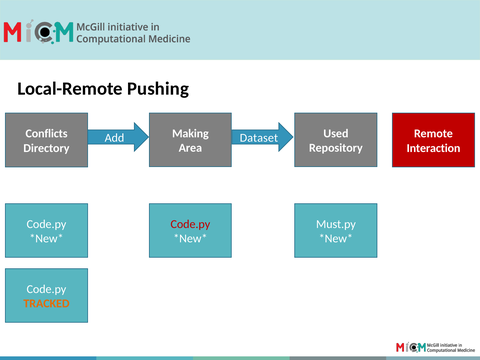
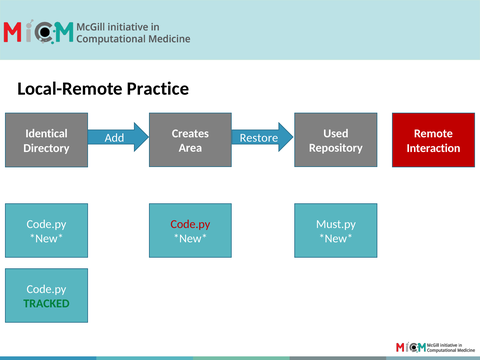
Pushing: Pushing -> Practice (158, 89)
Making: Making -> Creates (190, 134)
Conflicts: Conflicts -> Identical (47, 134)
Dataset: Dataset -> Restore (259, 138)
TRACKED colour: orange -> green (46, 303)
